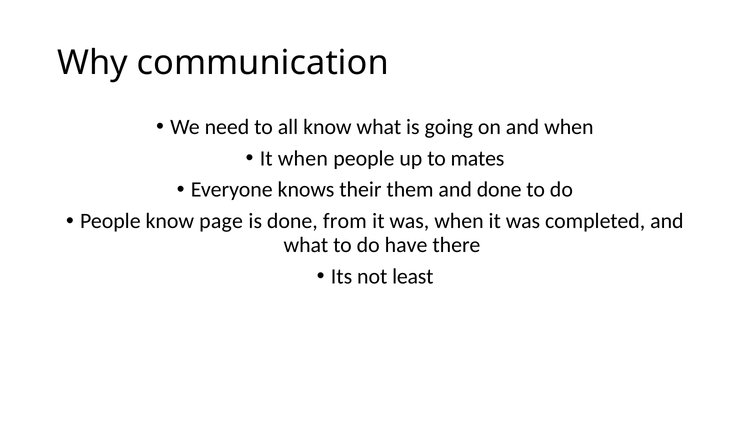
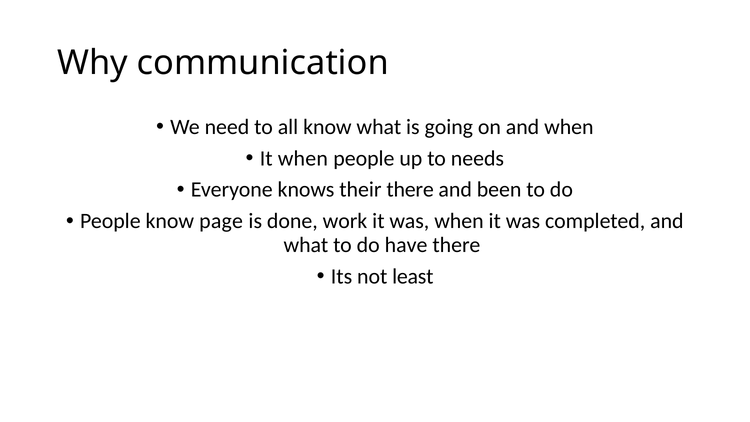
mates: mates -> needs (477, 158)
their them: them -> there (410, 190)
and done: done -> been (499, 190)
from: from -> work (345, 221)
